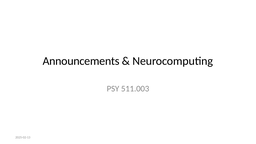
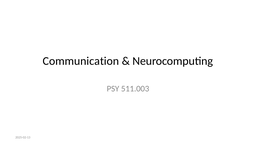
Announcements: Announcements -> Communication (81, 61)
